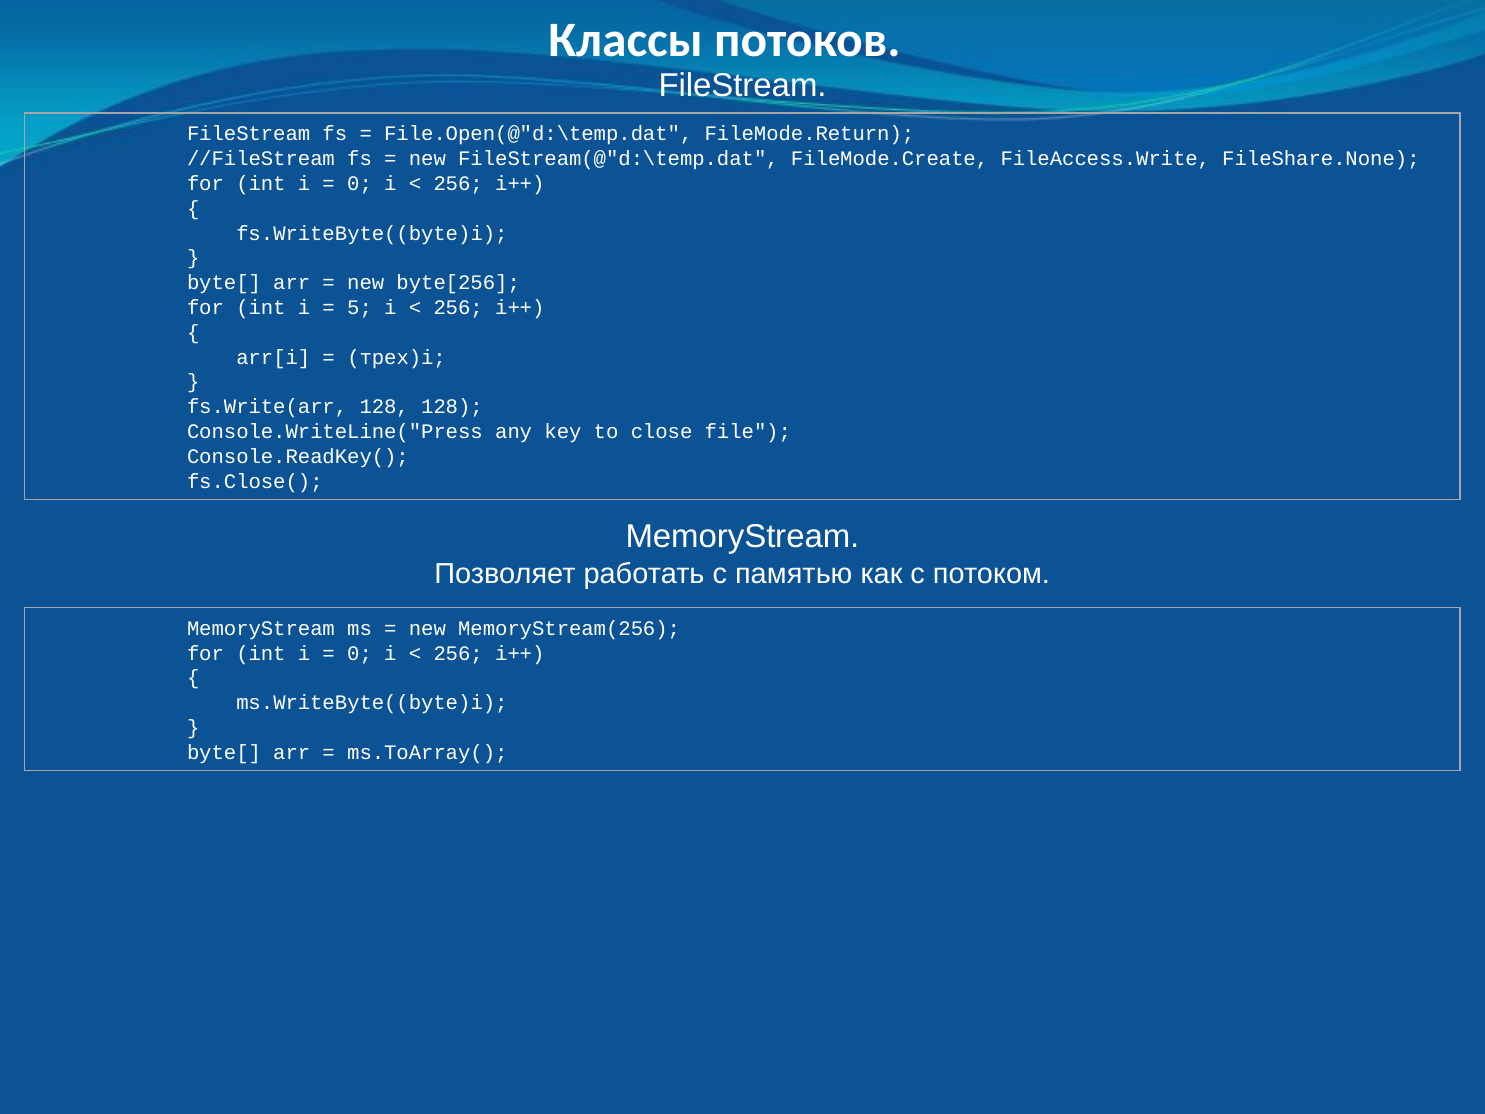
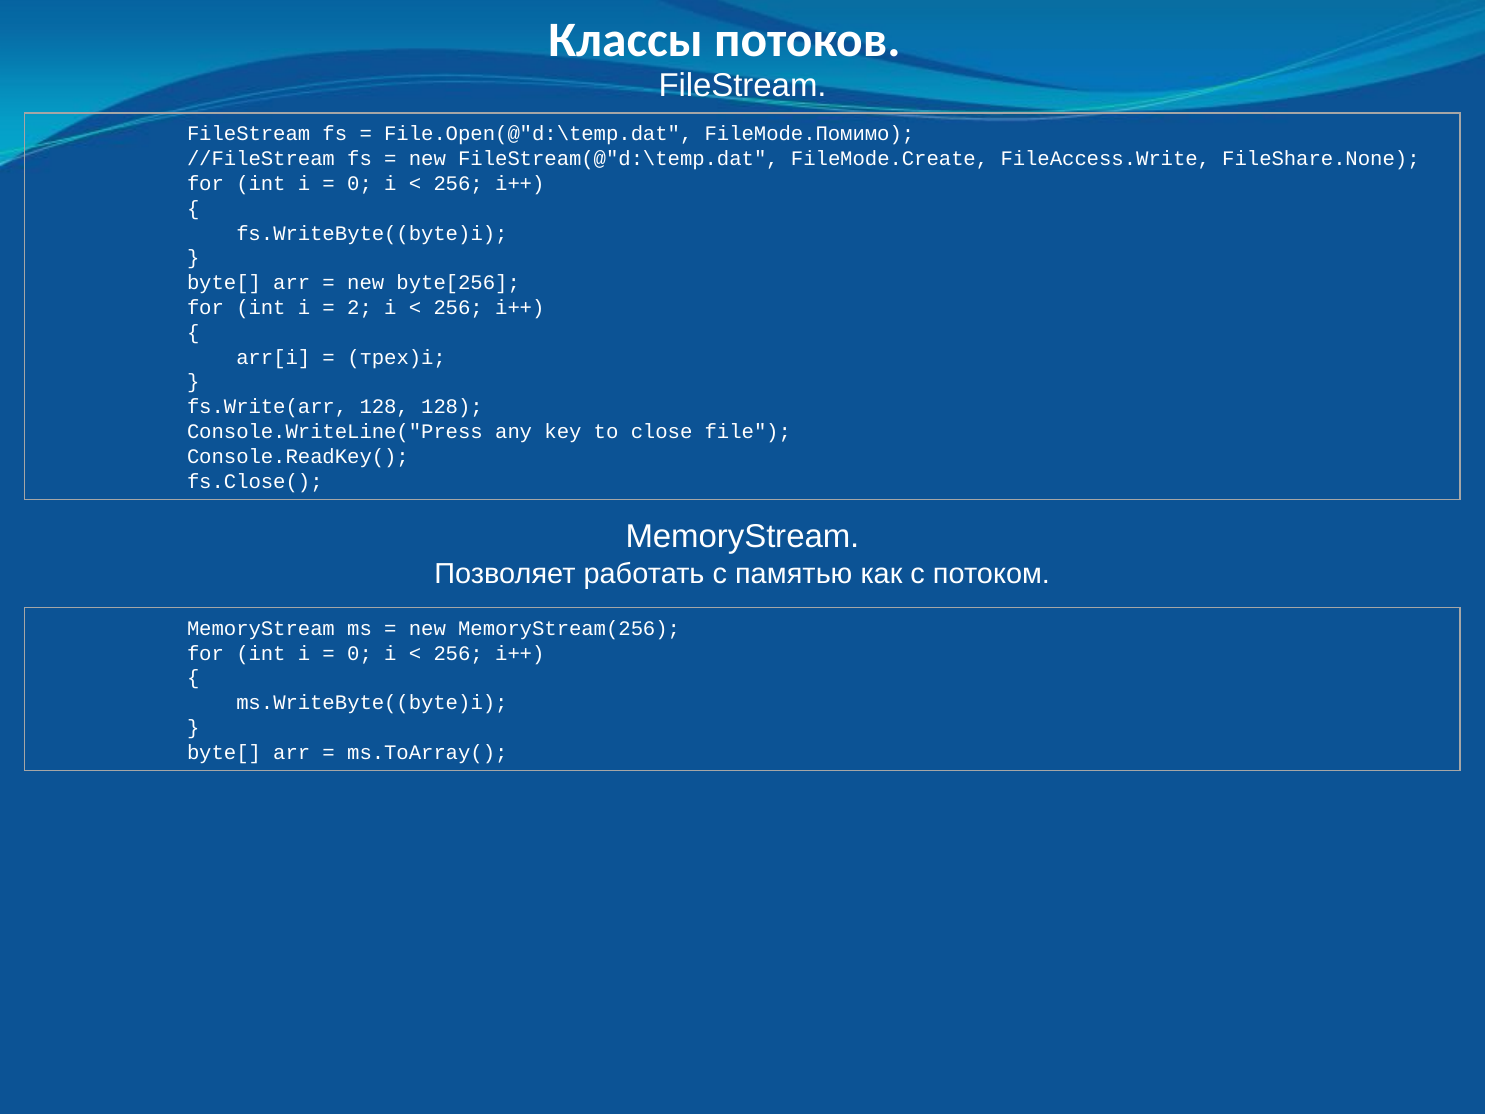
FileMode.Return: FileMode.Return -> FileMode.Помимо (809, 134)
5: 5 -> 2 (360, 308)
